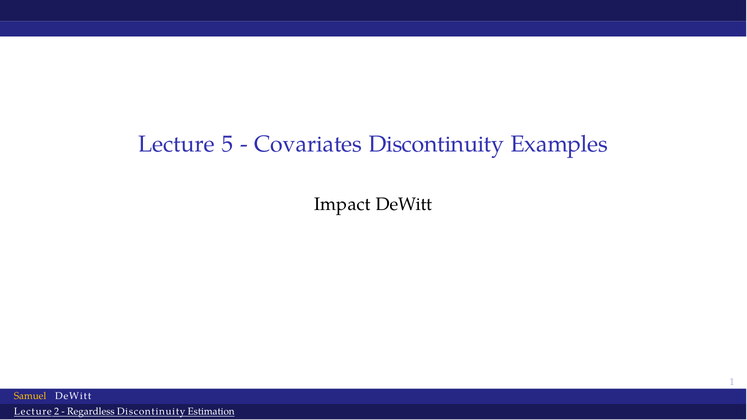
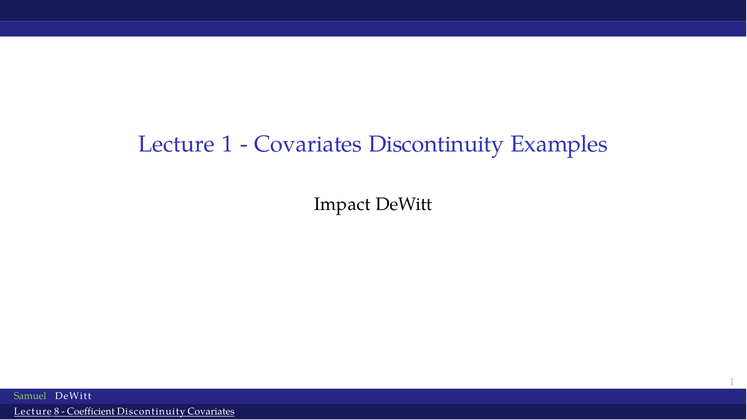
Lecture 5: 5 -> 1 (227, 144)
Samuel colour: yellow -> light green (30, 396)
2: 2 -> 8 (57, 412)
Regardless: Regardless -> Coefficient (91, 412)
Discontinuity Estimation: Estimation -> Covariates (211, 412)
